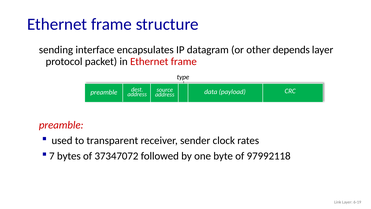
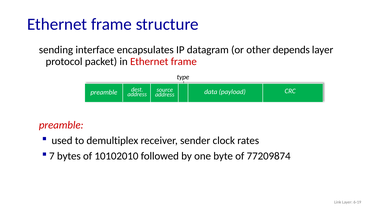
transparent: transparent -> demultiplex (112, 140)
37347072: 37347072 -> 10102010 (116, 156)
97992118: 97992118 -> 77209874 (269, 156)
